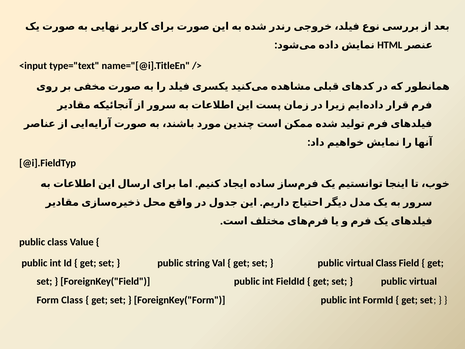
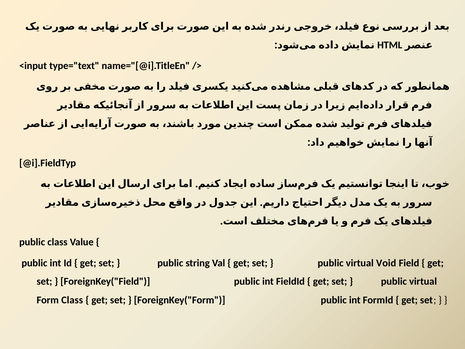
virtual Class: Class -> Void (386, 263)
